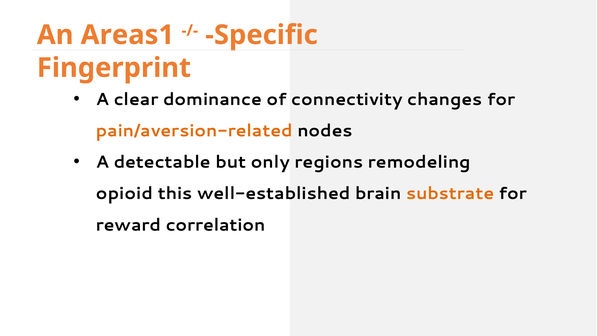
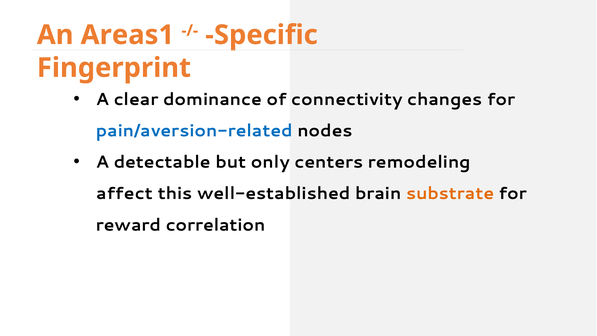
pain/aversion-related colour: orange -> blue (194, 131)
regions: regions -> centers (329, 162)
opioid: opioid -> affect (124, 193)
